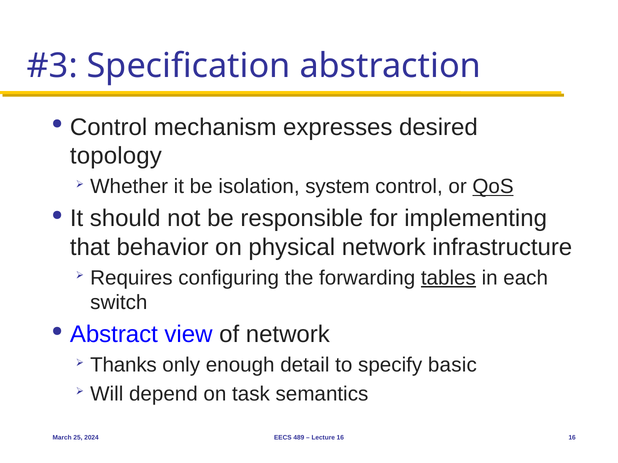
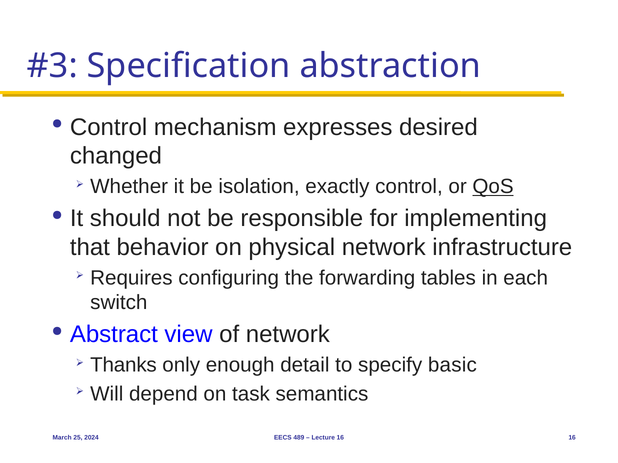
topology: topology -> changed (116, 156)
system: system -> exactly (337, 187)
tables underline: present -> none (448, 278)
